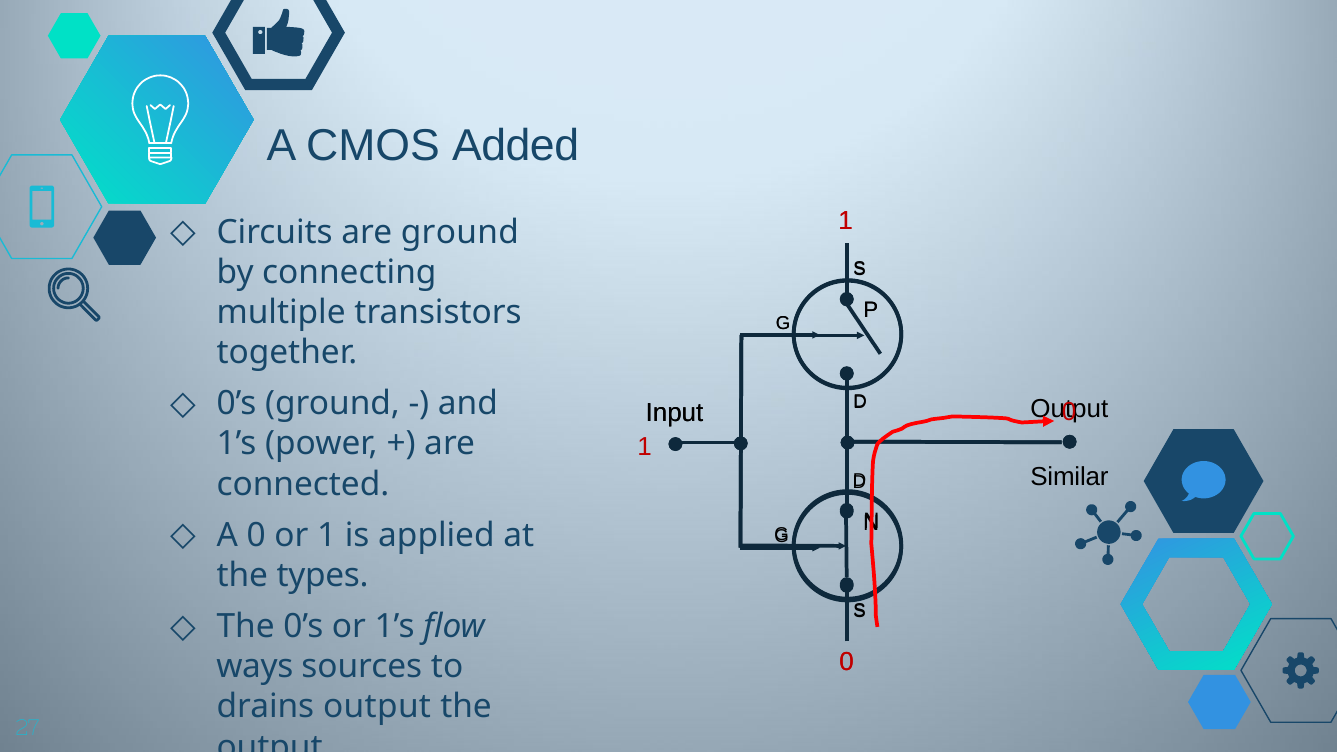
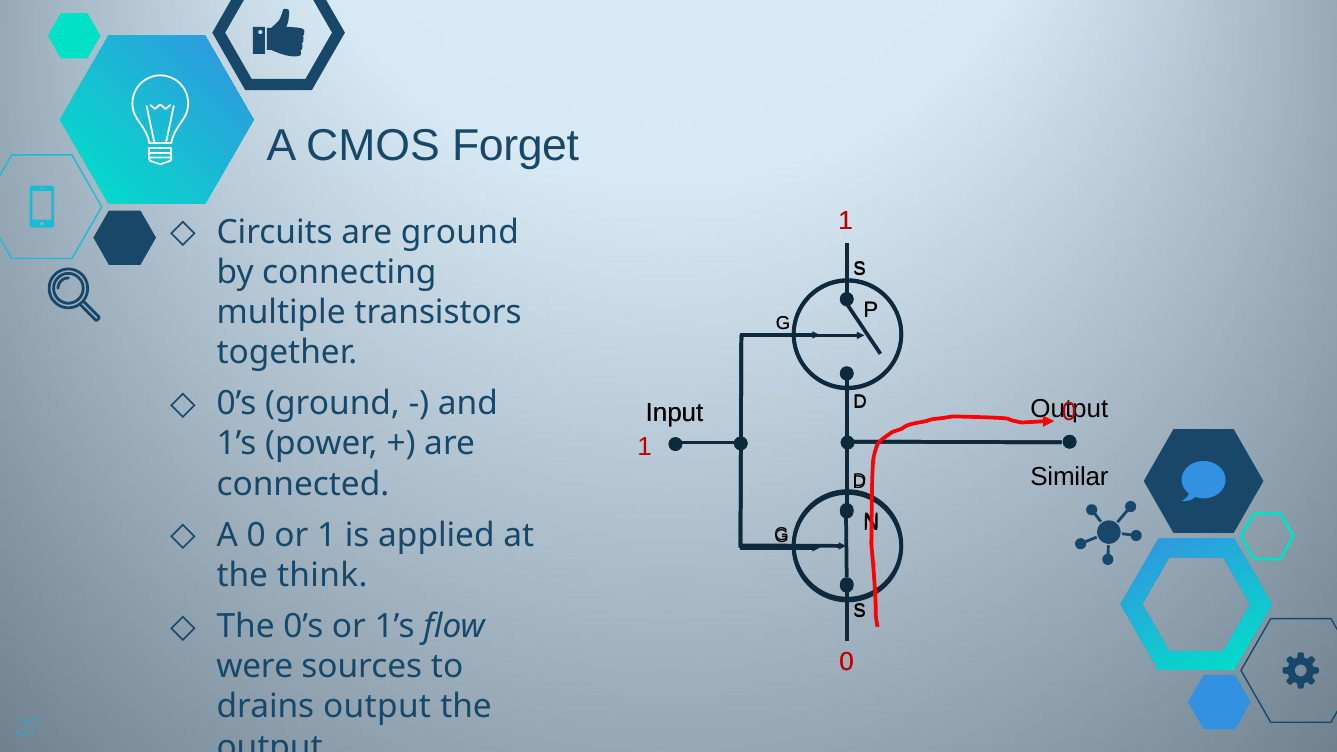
Added: Added -> Forget (516, 146)
types: types -> think (322, 575)
ways: ways -> were (255, 667)
